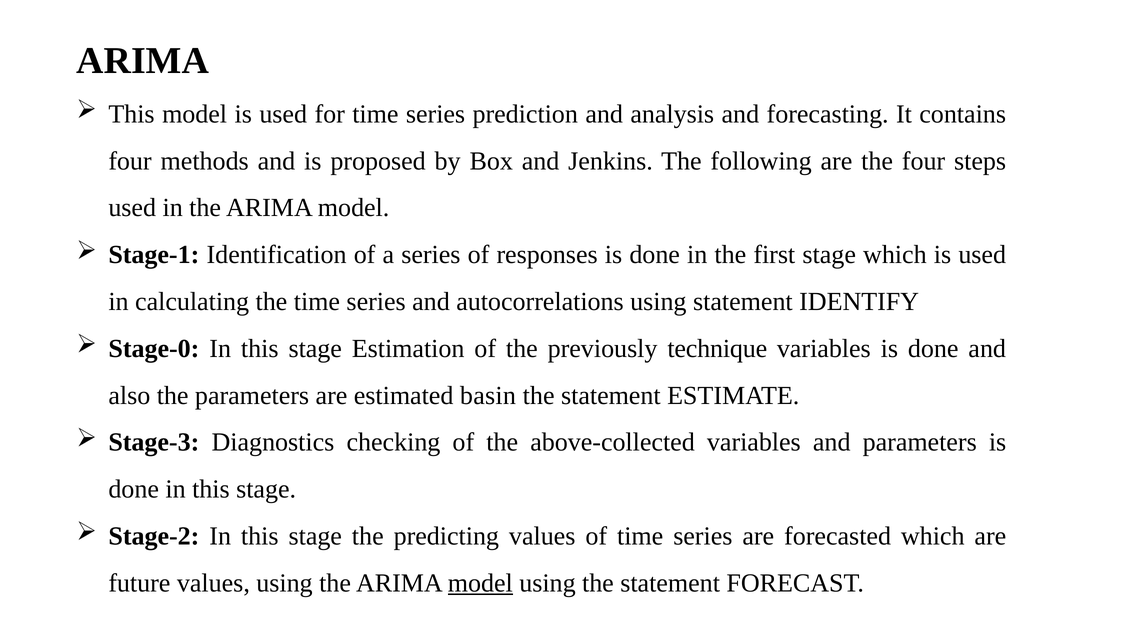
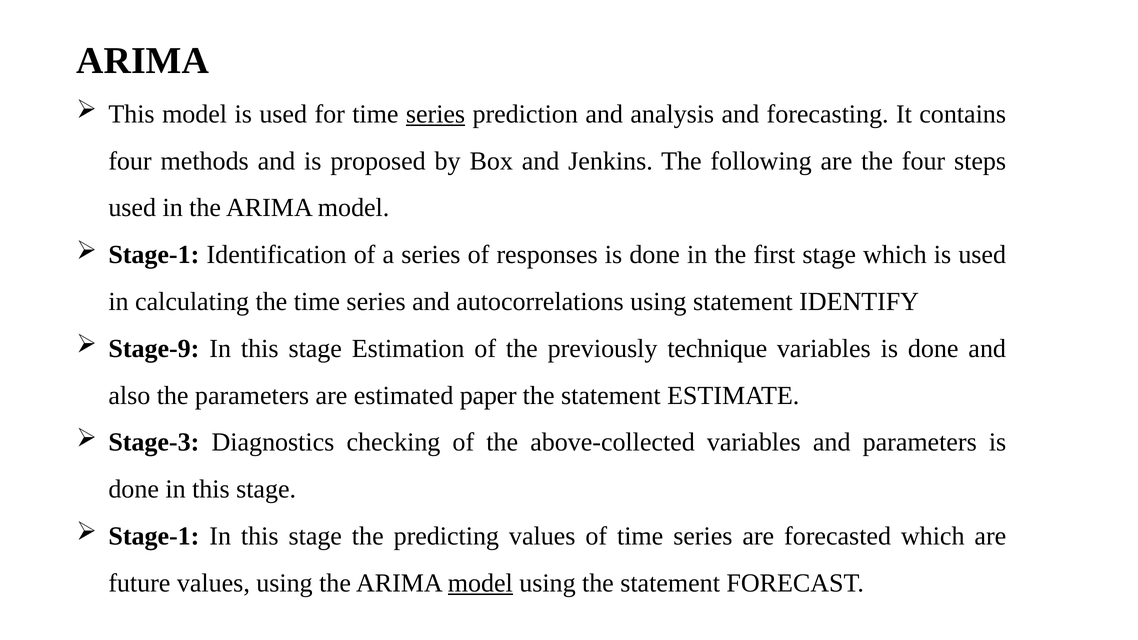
series underline: none -> present (436, 114)
Stage-0: Stage-0 -> Stage-9 (154, 349)
basin: basin -> paper (488, 395)
Stage-2: Stage-2 -> Stage-1 (154, 536)
